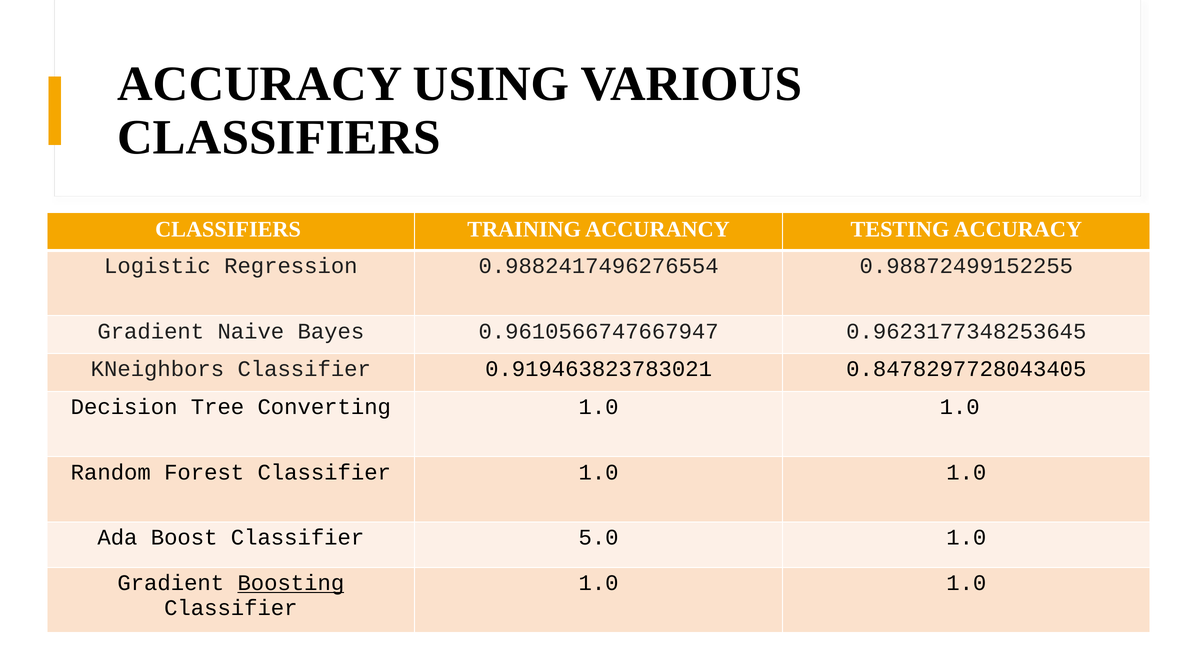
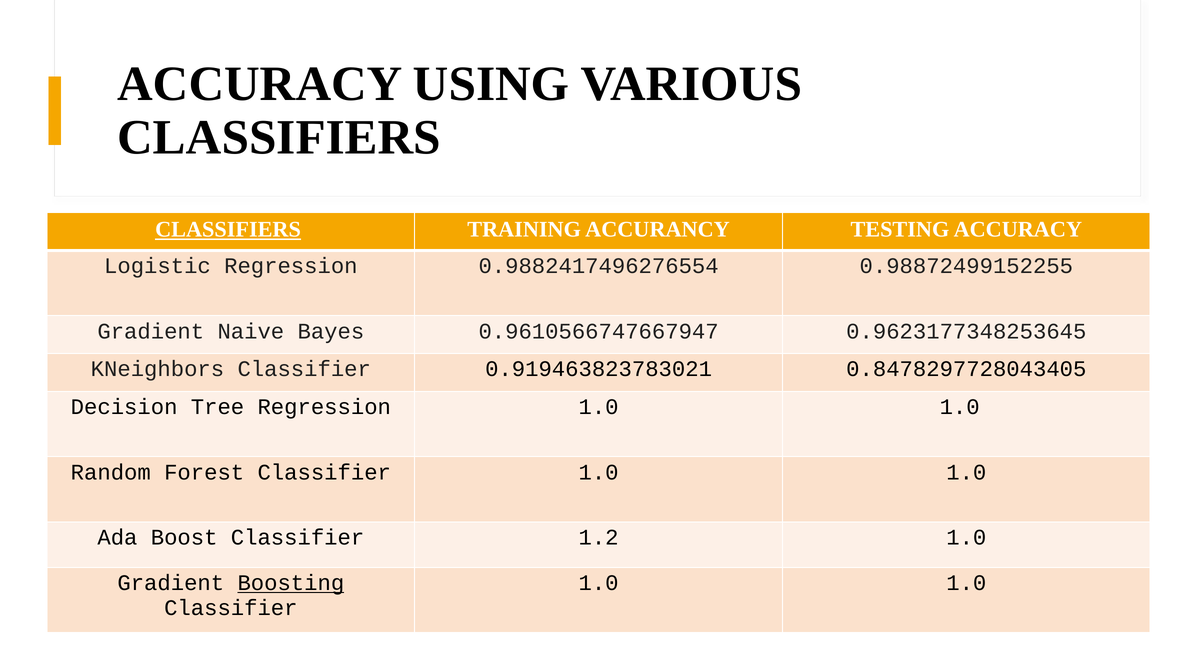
CLASSIFIERS underline: none -> present (228, 230)
Tree Converting: Converting -> Regression (324, 407)
5.0: 5.0 -> 1.2 (599, 538)
